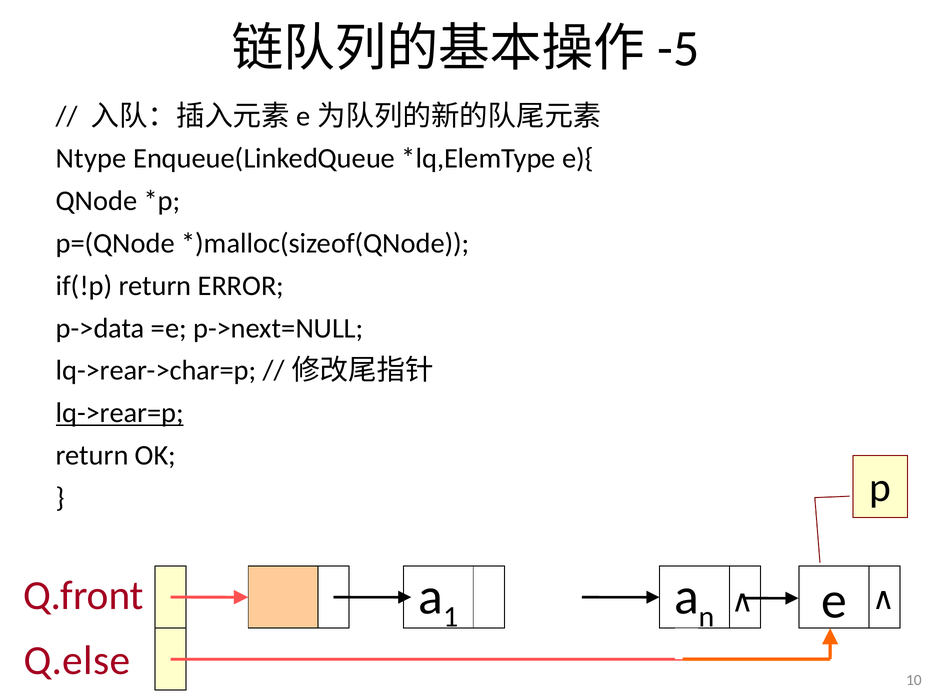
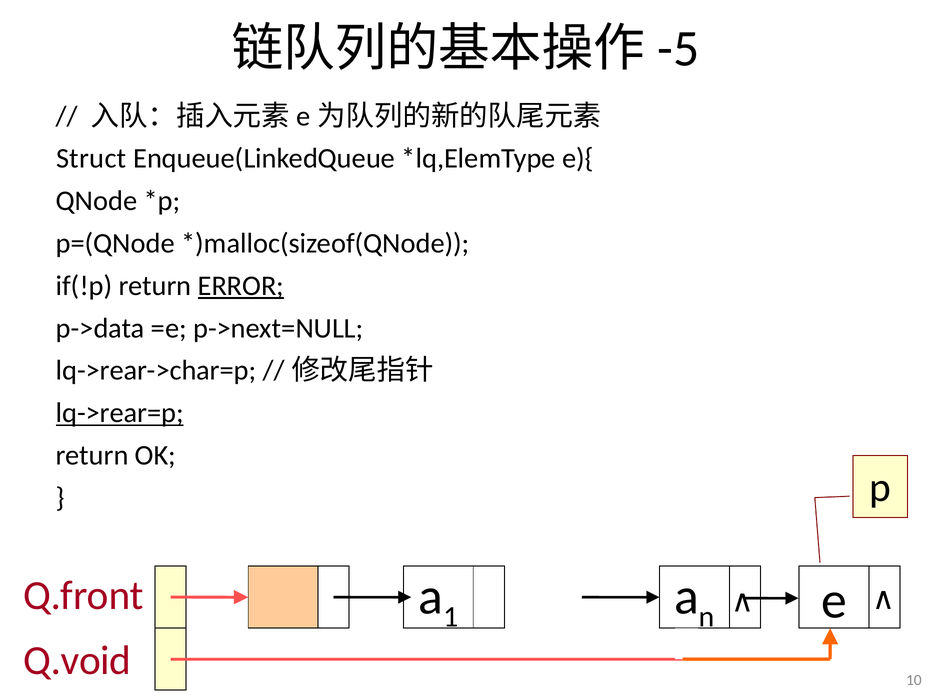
Ntype: Ntype -> Struct (91, 159)
ERROR underline: none -> present (241, 286)
Q.else: Q.else -> Q.void (77, 661)
